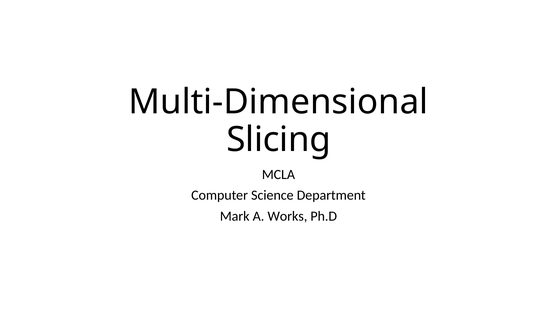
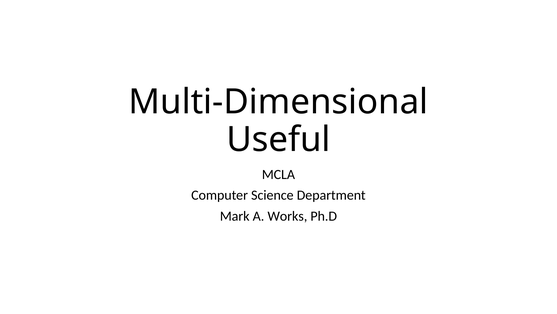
Slicing: Slicing -> Useful (278, 139)
